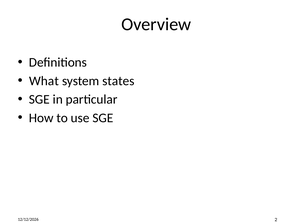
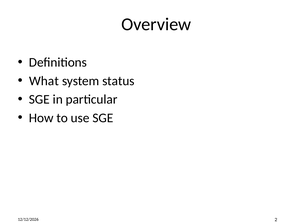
states: states -> status (118, 81)
